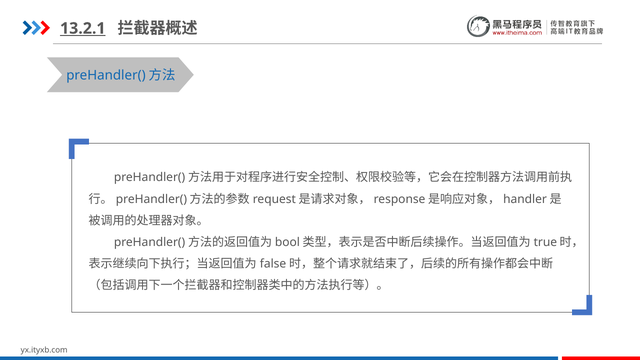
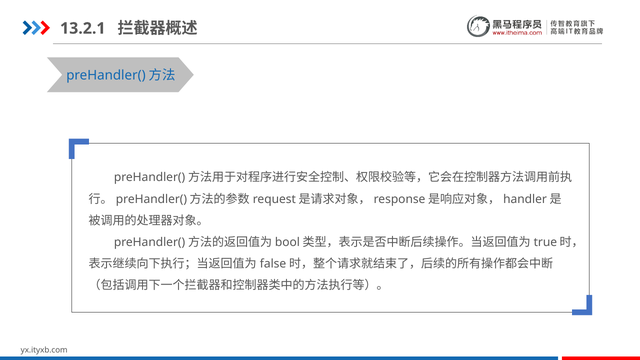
13.2.1 underline: present -> none (83, 28)
